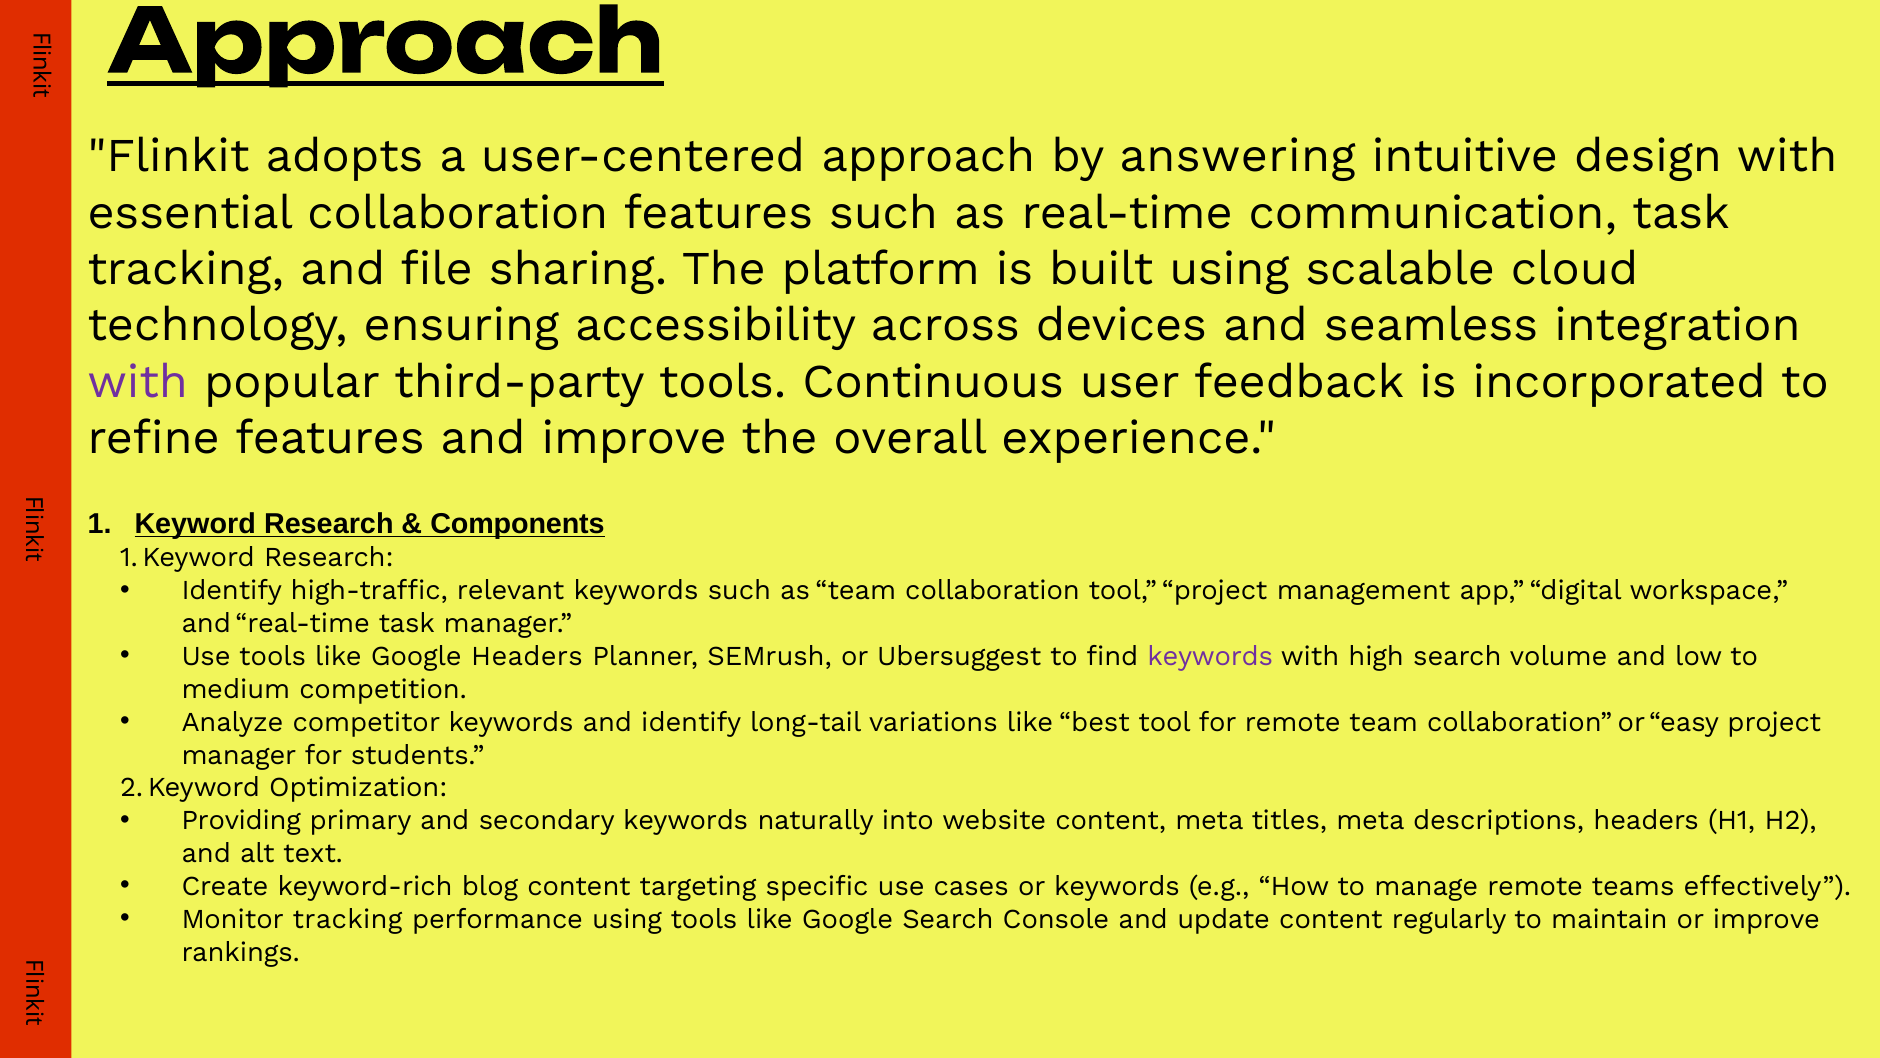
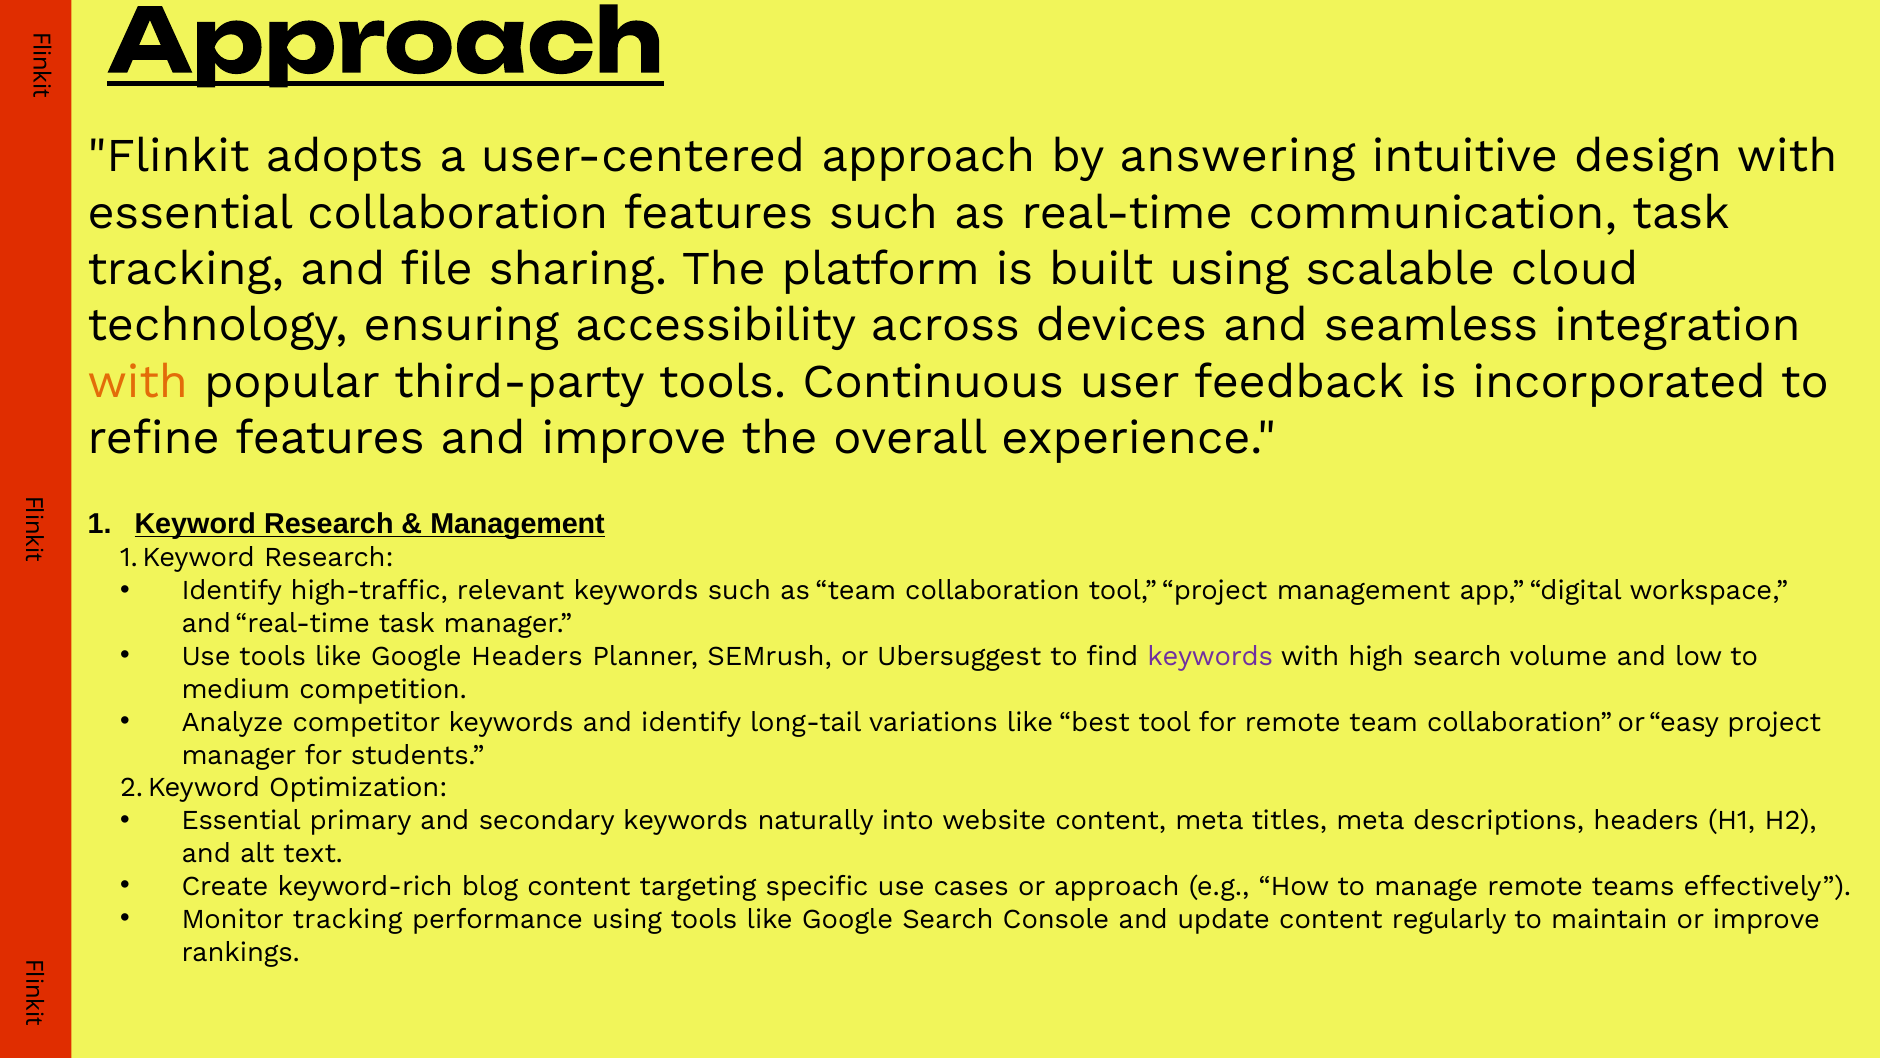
with colour: purple -> orange (138, 382)
Components: Components -> Management (517, 524)
Providing: Providing -> Essential (241, 820)
or keywords: keywords -> approach (1117, 886)
